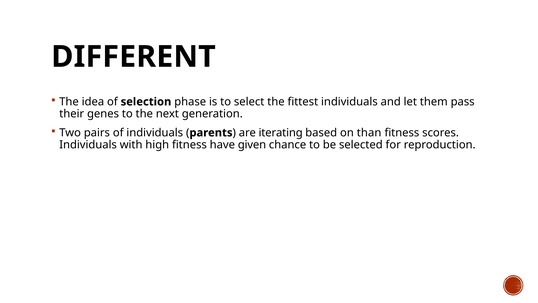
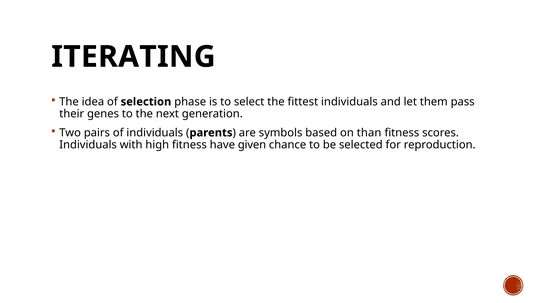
DIFFERENT: DIFFERENT -> ITERATING (133, 57)
iterating: iterating -> symbols (281, 133)
